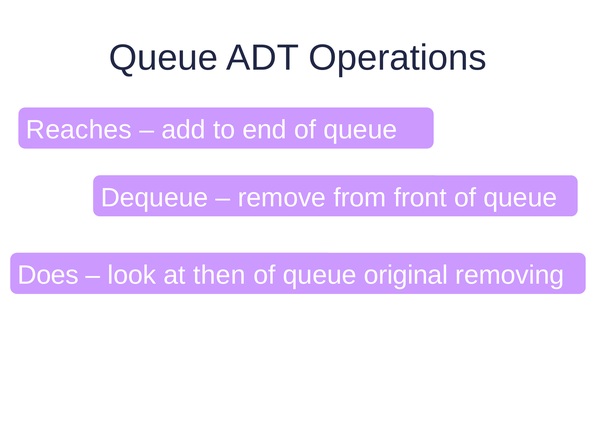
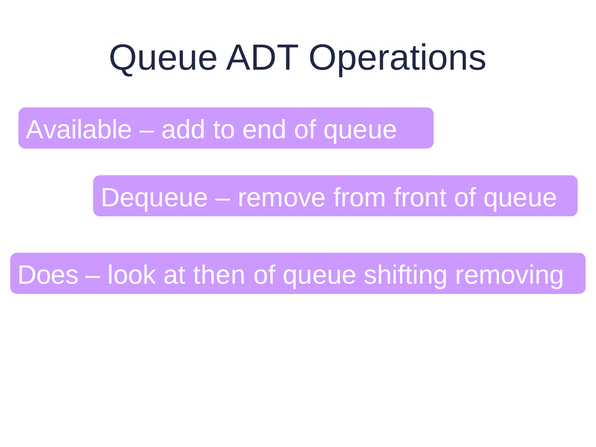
Reaches: Reaches -> Available (79, 130)
original: original -> shifting (406, 275)
